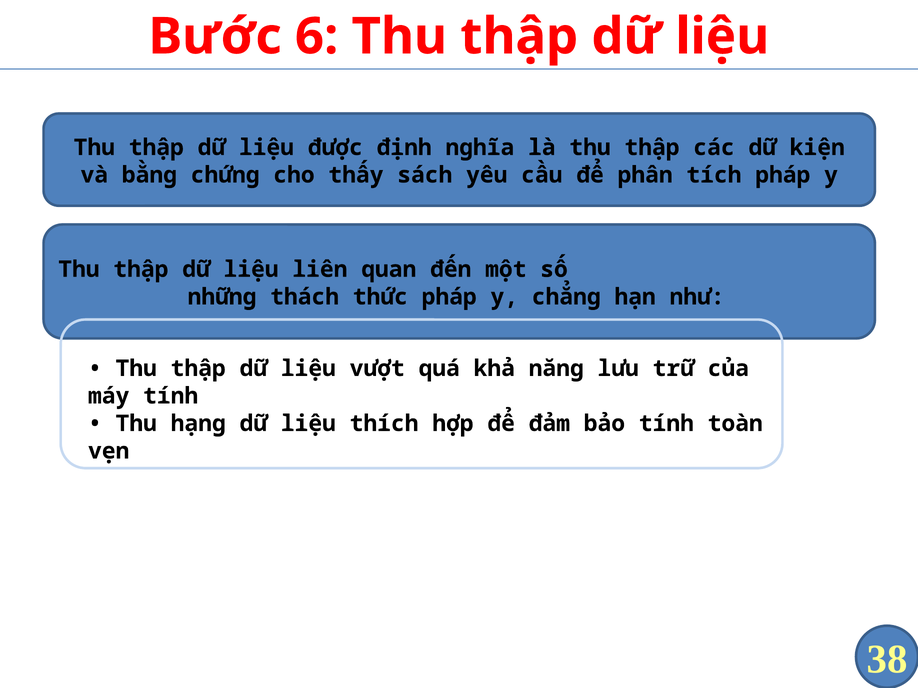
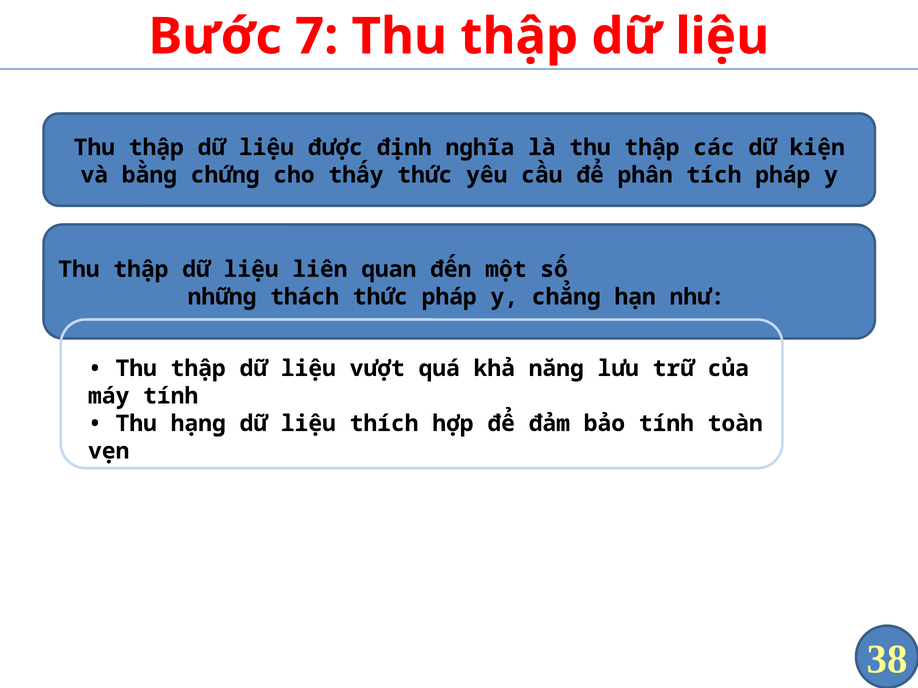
6: 6 -> 7 (317, 37)
thấy sách: sách -> thức (425, 175)
